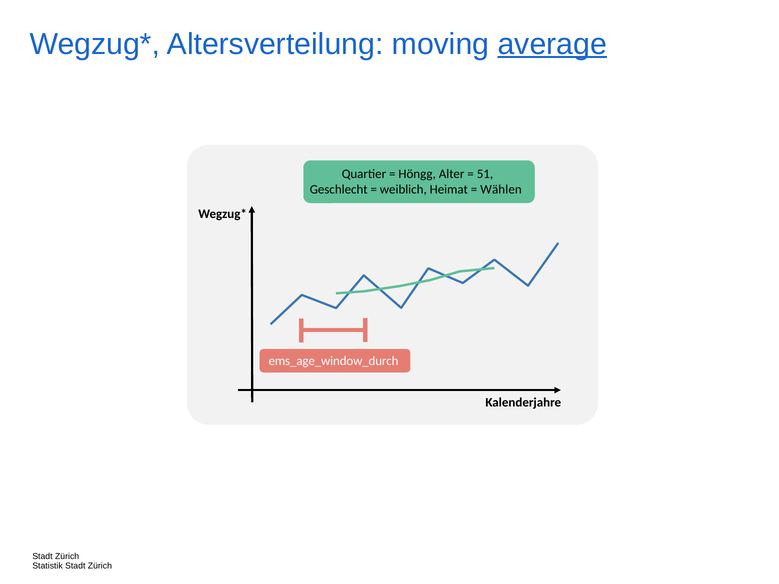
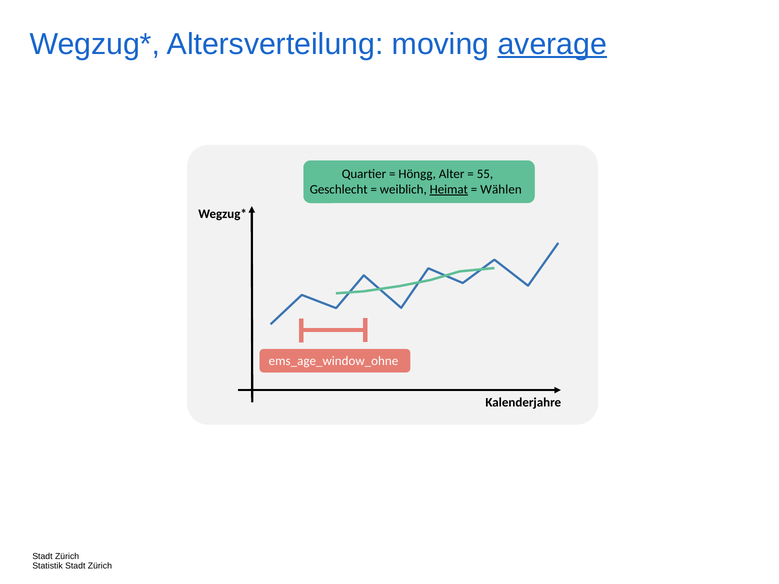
51: 51 -> 55 (485, 174)
Heimat underline: none -> present (449, 190)
ems_age_window_durch: ems_age_window_durch -> ems_age_window_ohne (333, 361)
